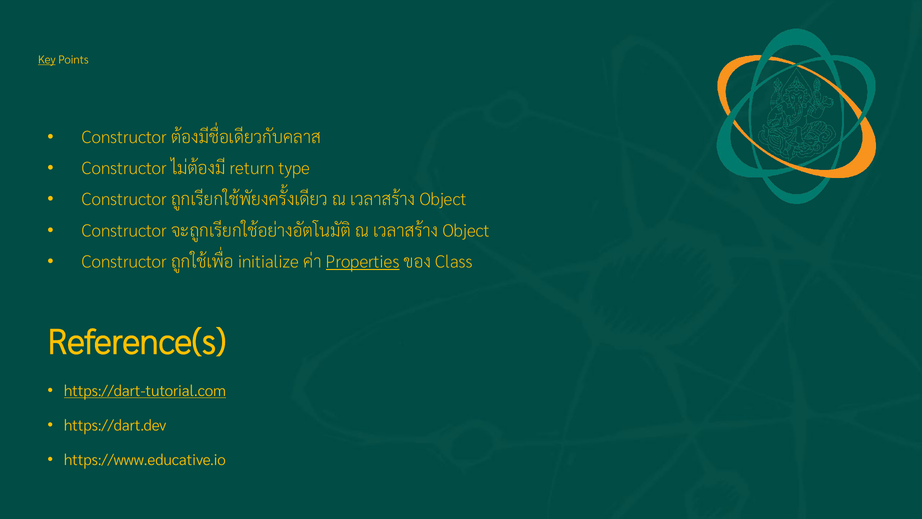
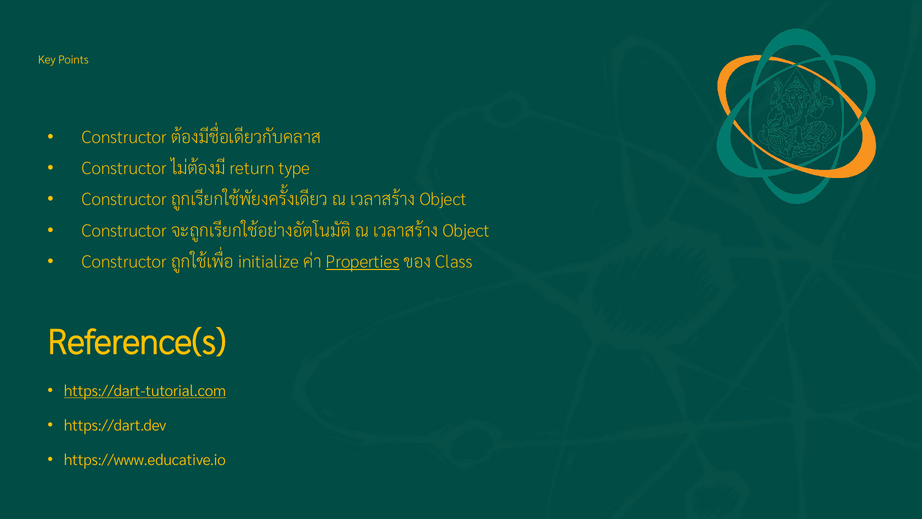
Key underline: present -> none (47, 60)
